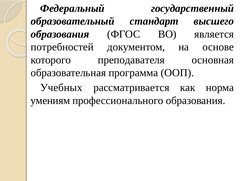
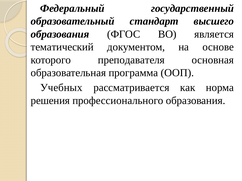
потребностей: потребностей -> тематический (62, 47)
умениям: умениям -> решения (50, 101)
